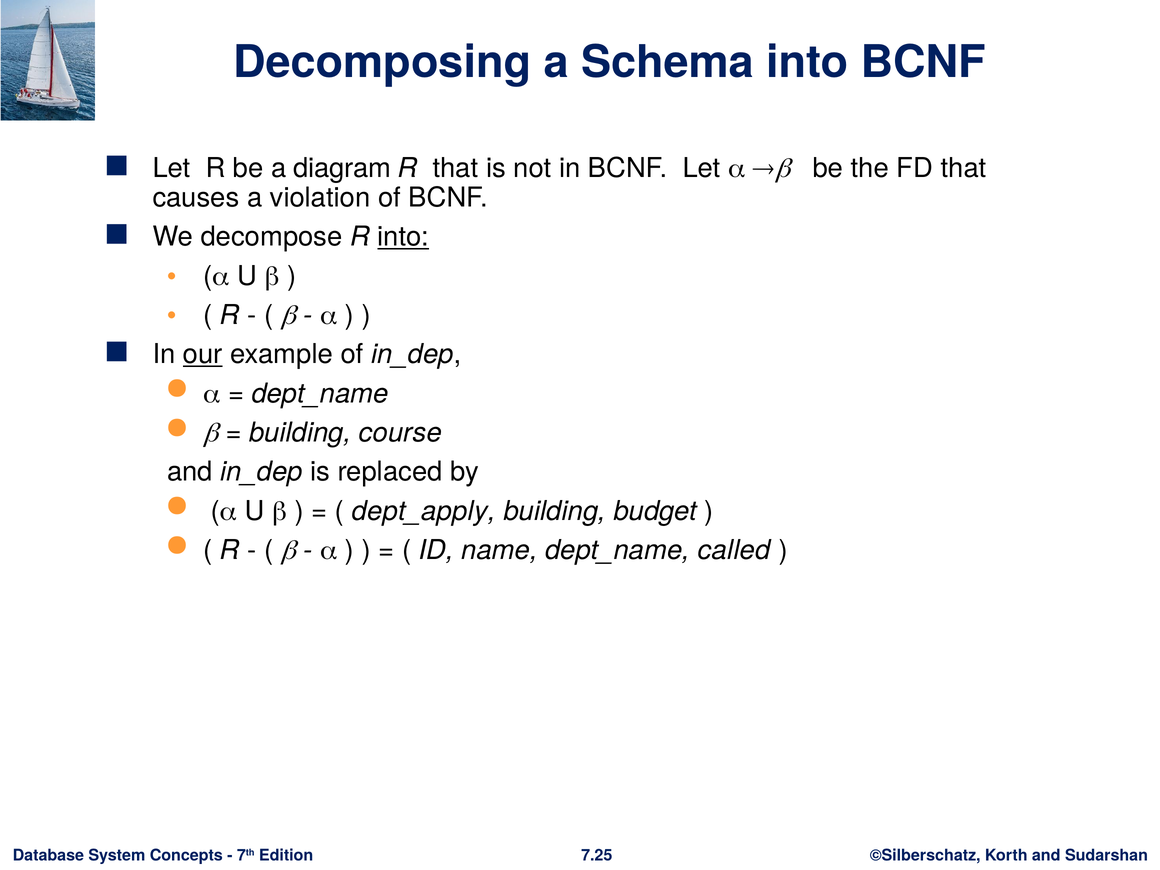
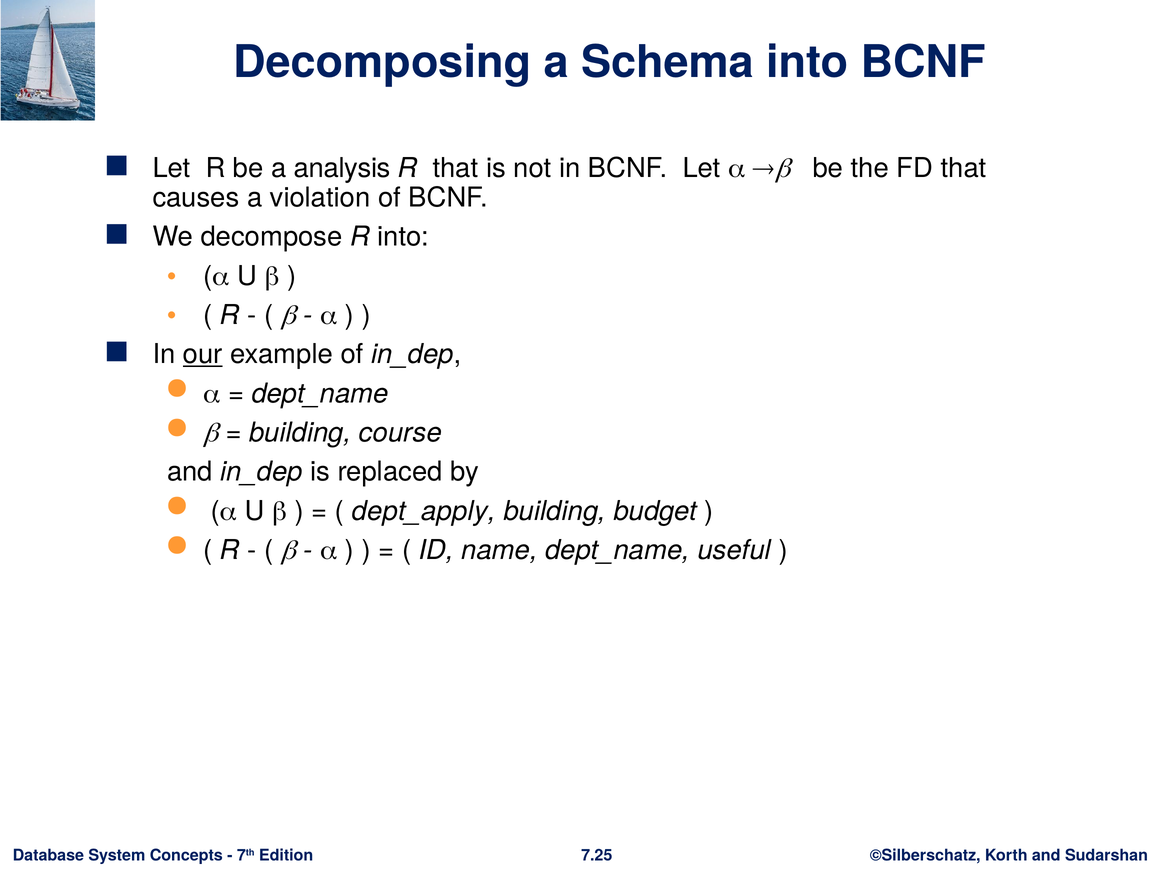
diagram: diagram -> analysis (342, 168)
into underline: present -> none (403, 237)
called: called -> useful (734, 550)
